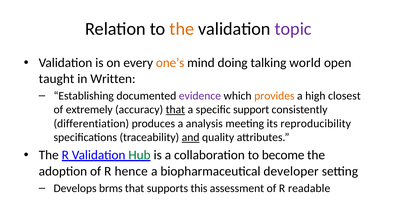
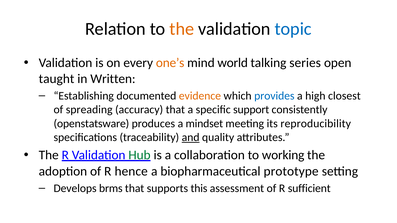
topic colour: purple -> blue (293, 29)
doing: doing -> world (233, 63)
world: world -> series (305, 63)
evidence colour: purple -> orange (200, 96)
provides colour: orange -> blue (274, 96)
extremely: extremely -> spreading (89, 110)
that underline: present -> none (175, 110)
differentiation: differentiation -> openstatsware (91, 124)
analysis: analysis -> mindset (204, 124)
become: become -> working (283, 155)
developer: developer -> prototype (291, 171)
readable: readable -> sufficient (309, 188)
